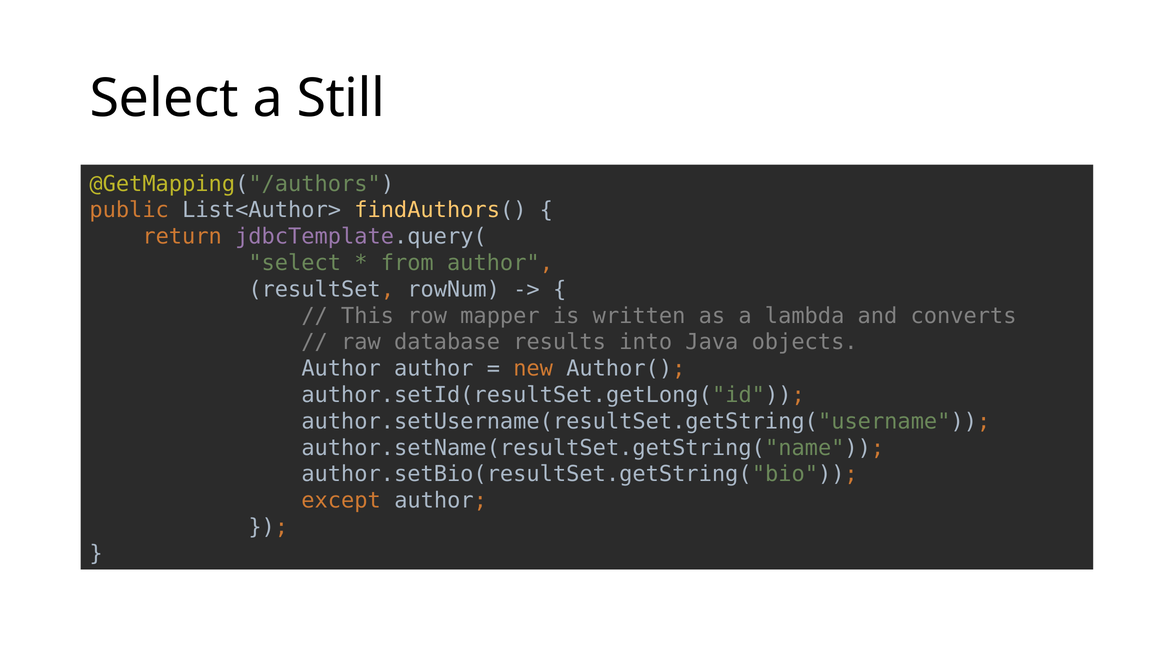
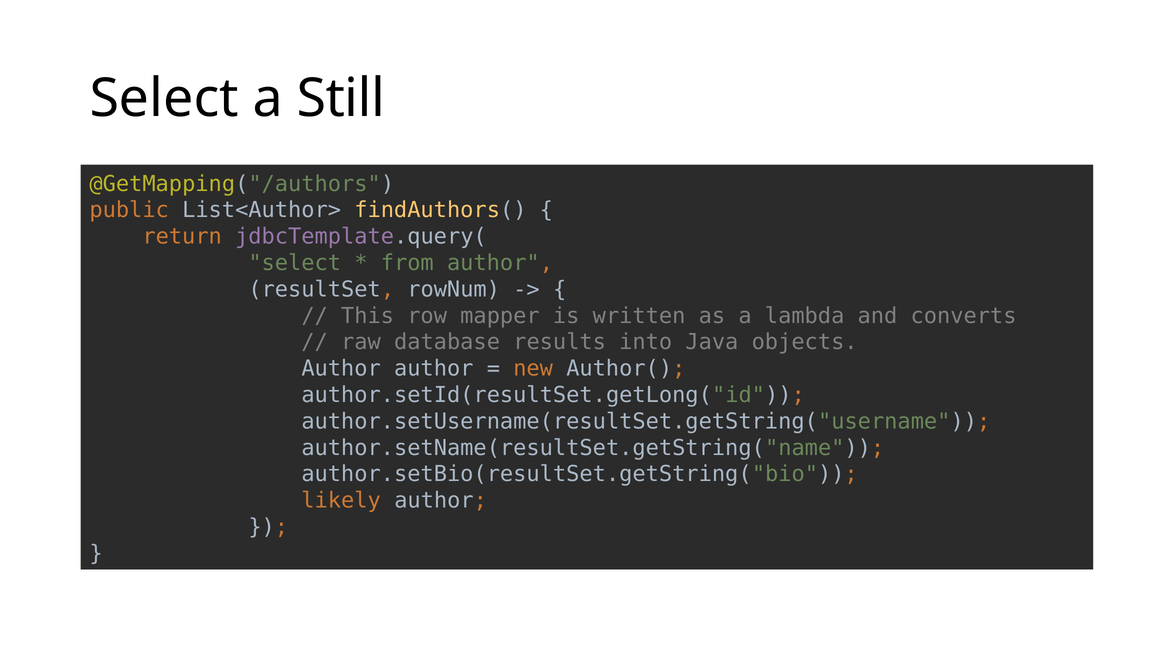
except: except -> likely (341, 501)
